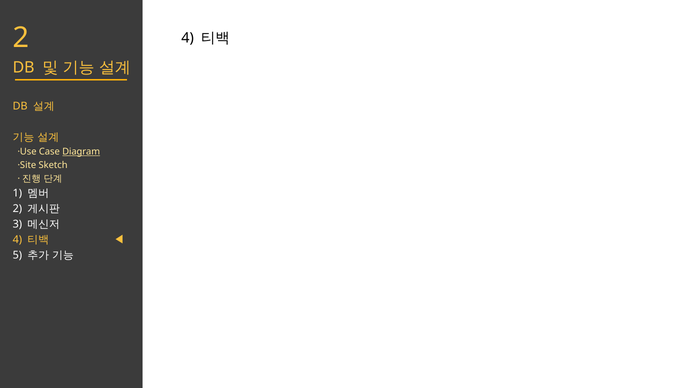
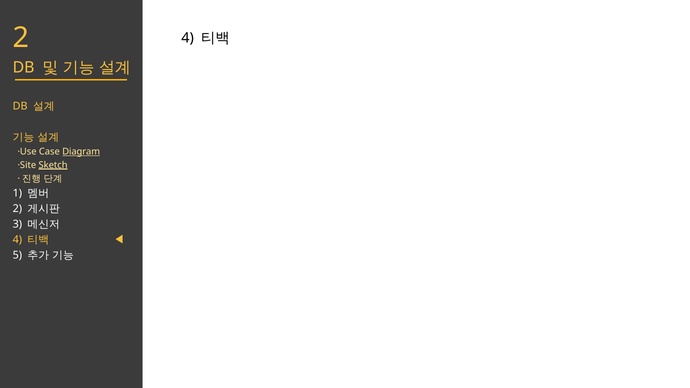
Sketch underline: none -> present (53, 165)
